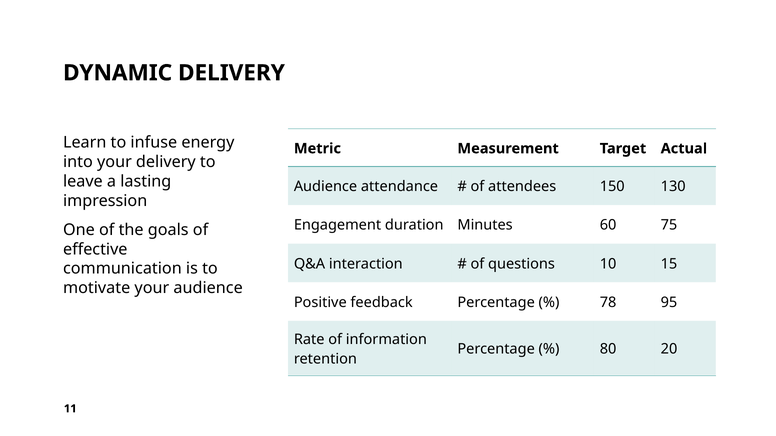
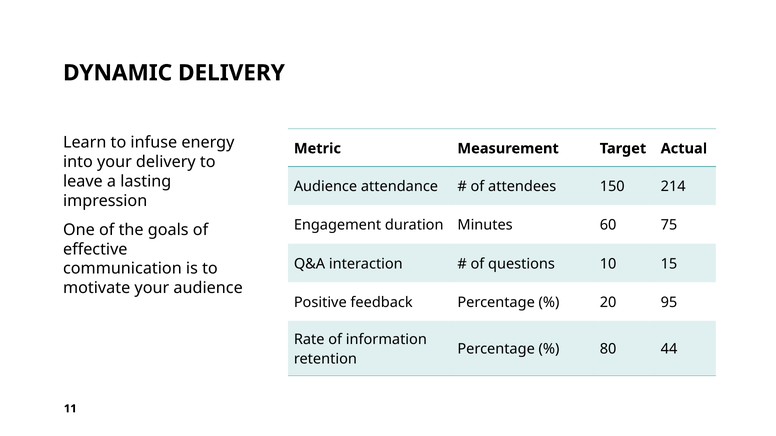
130: 130 -> 214 (673, 187)
78: 78 -> 20 (608, 303)
20: 20 -> 44 (669, 350)
